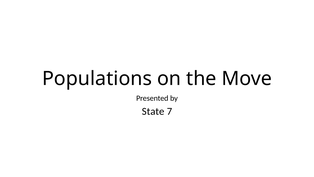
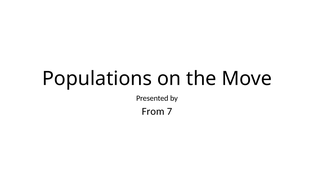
State: State -> From (153, 111)
